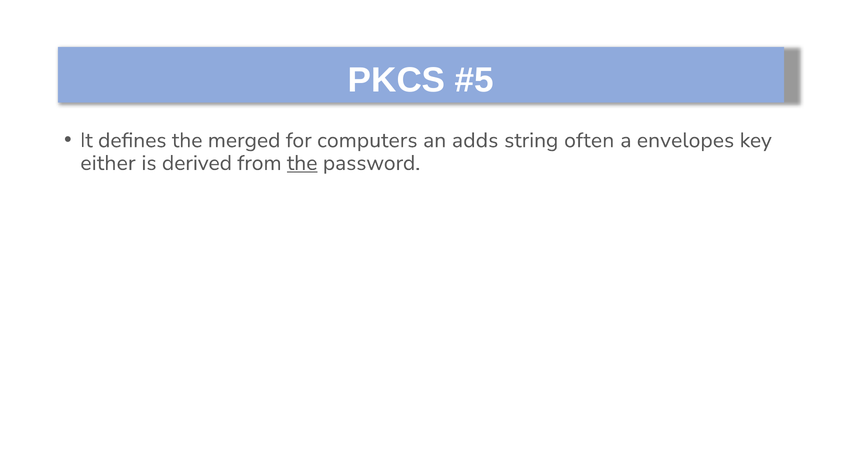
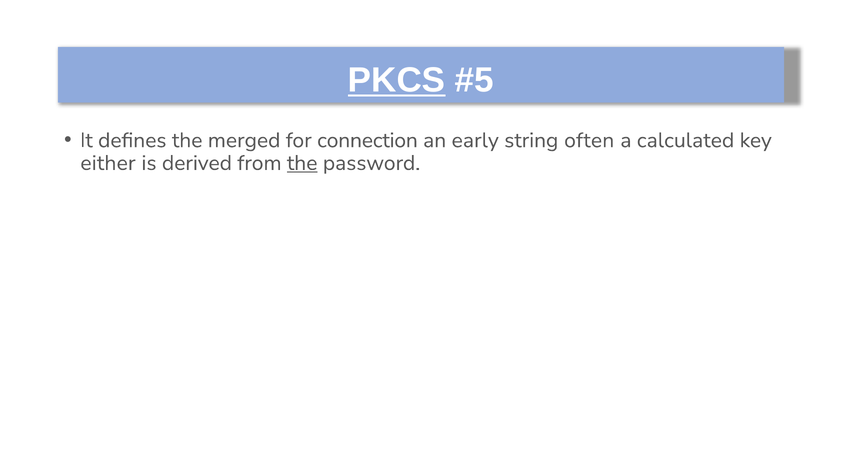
PKCS underline: none -> present (397, 80)
computers: computers -> connection (367, 140)
adds: adds -> early (475, 140)
envelopes: envelopes -> calculated (686, 140)
